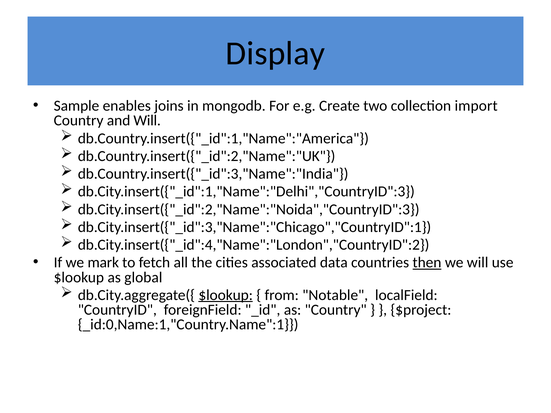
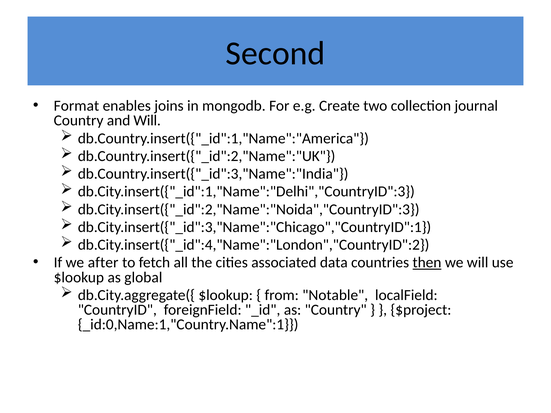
Display: Display -> Second (275, 53)
Sample: Sample -> Format (76, 106)
import: import -> journal (476, 106)
mark: mark -> after (103, 263)
$lookup underline: present -> none (226, 295)
